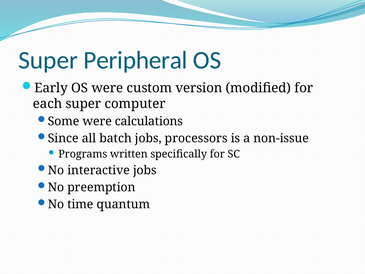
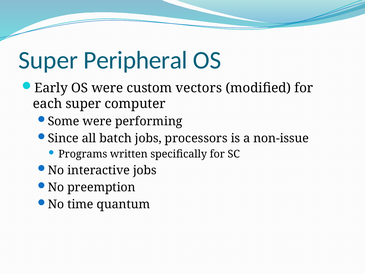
version: version -> vectors (199, 88)
calculations: calculations -> performing (149, 121)
